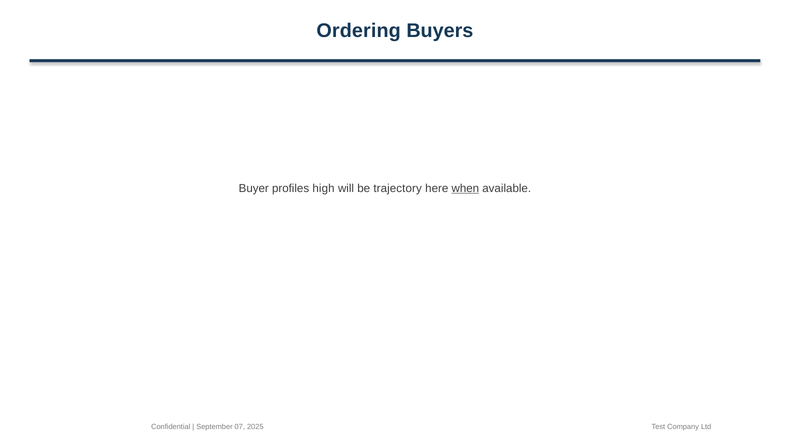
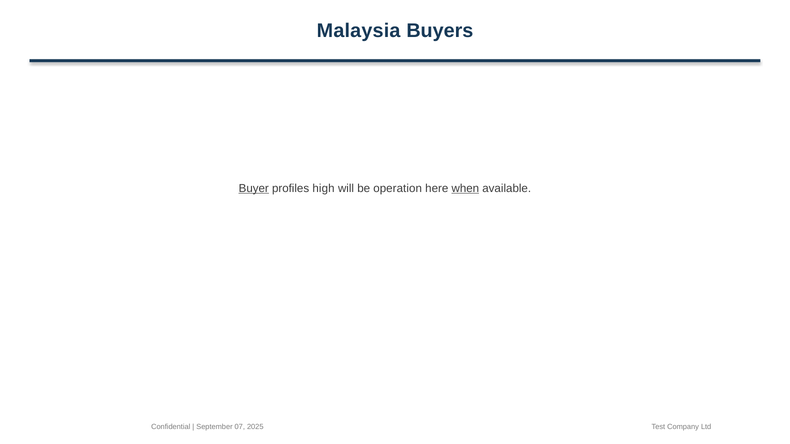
Ordering: Ordering -> Malaysia (359, 31)
Buyer underline: none -> present (254, 188)
trajectory: trajectory -> operation (398, 188)
